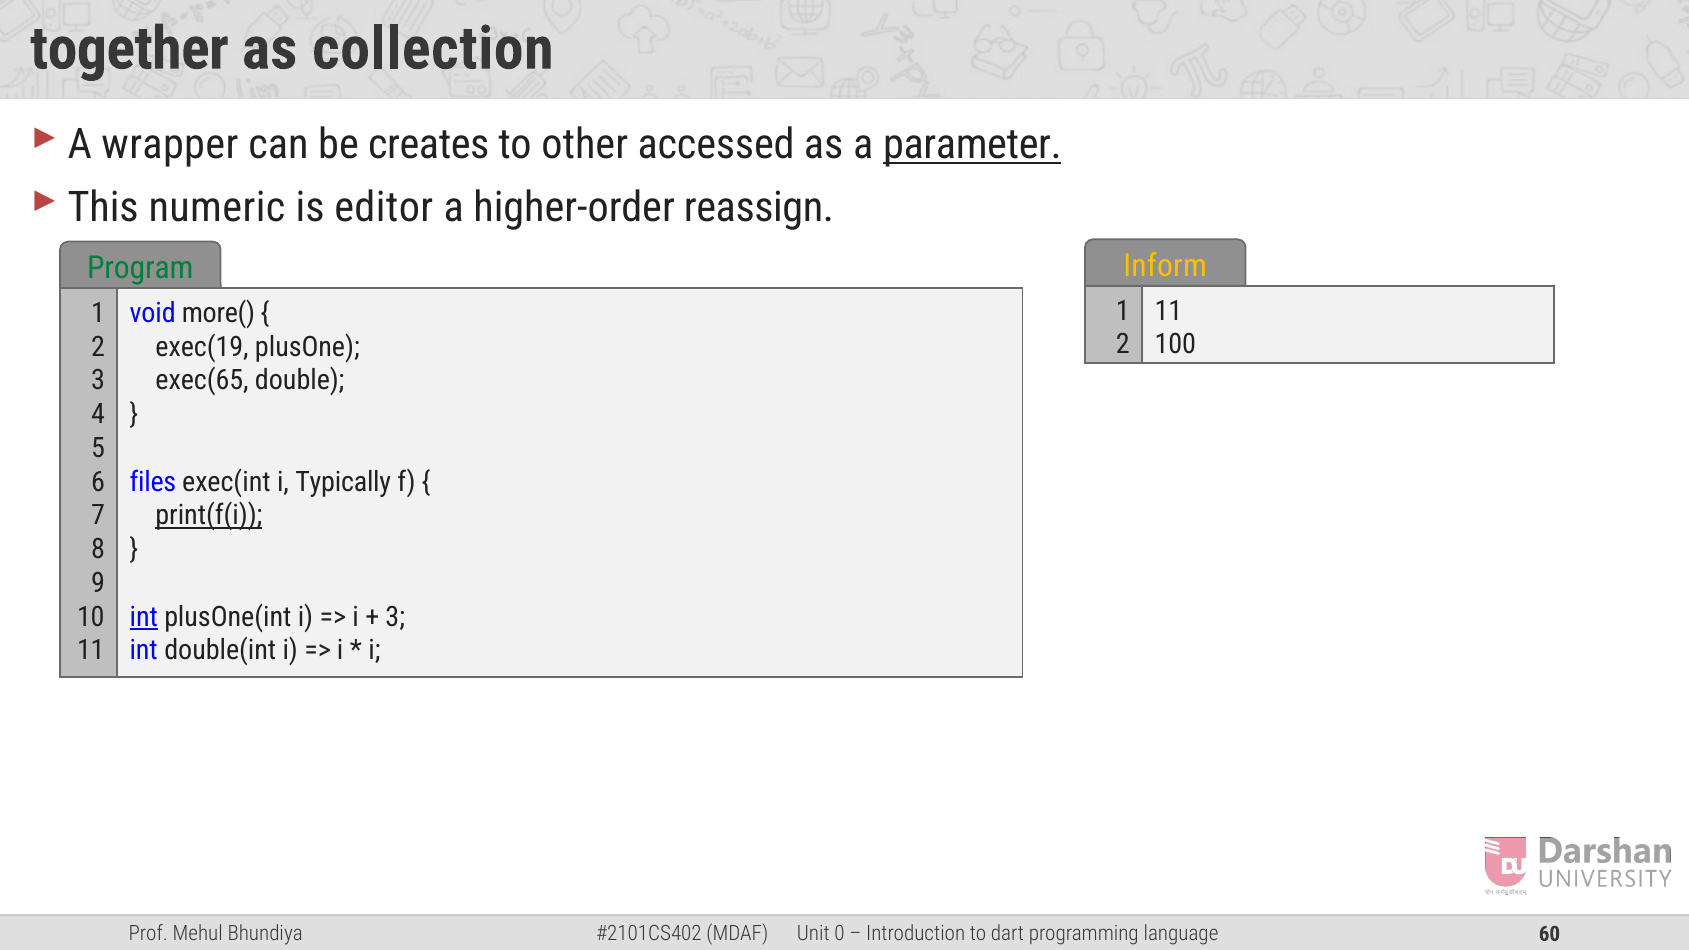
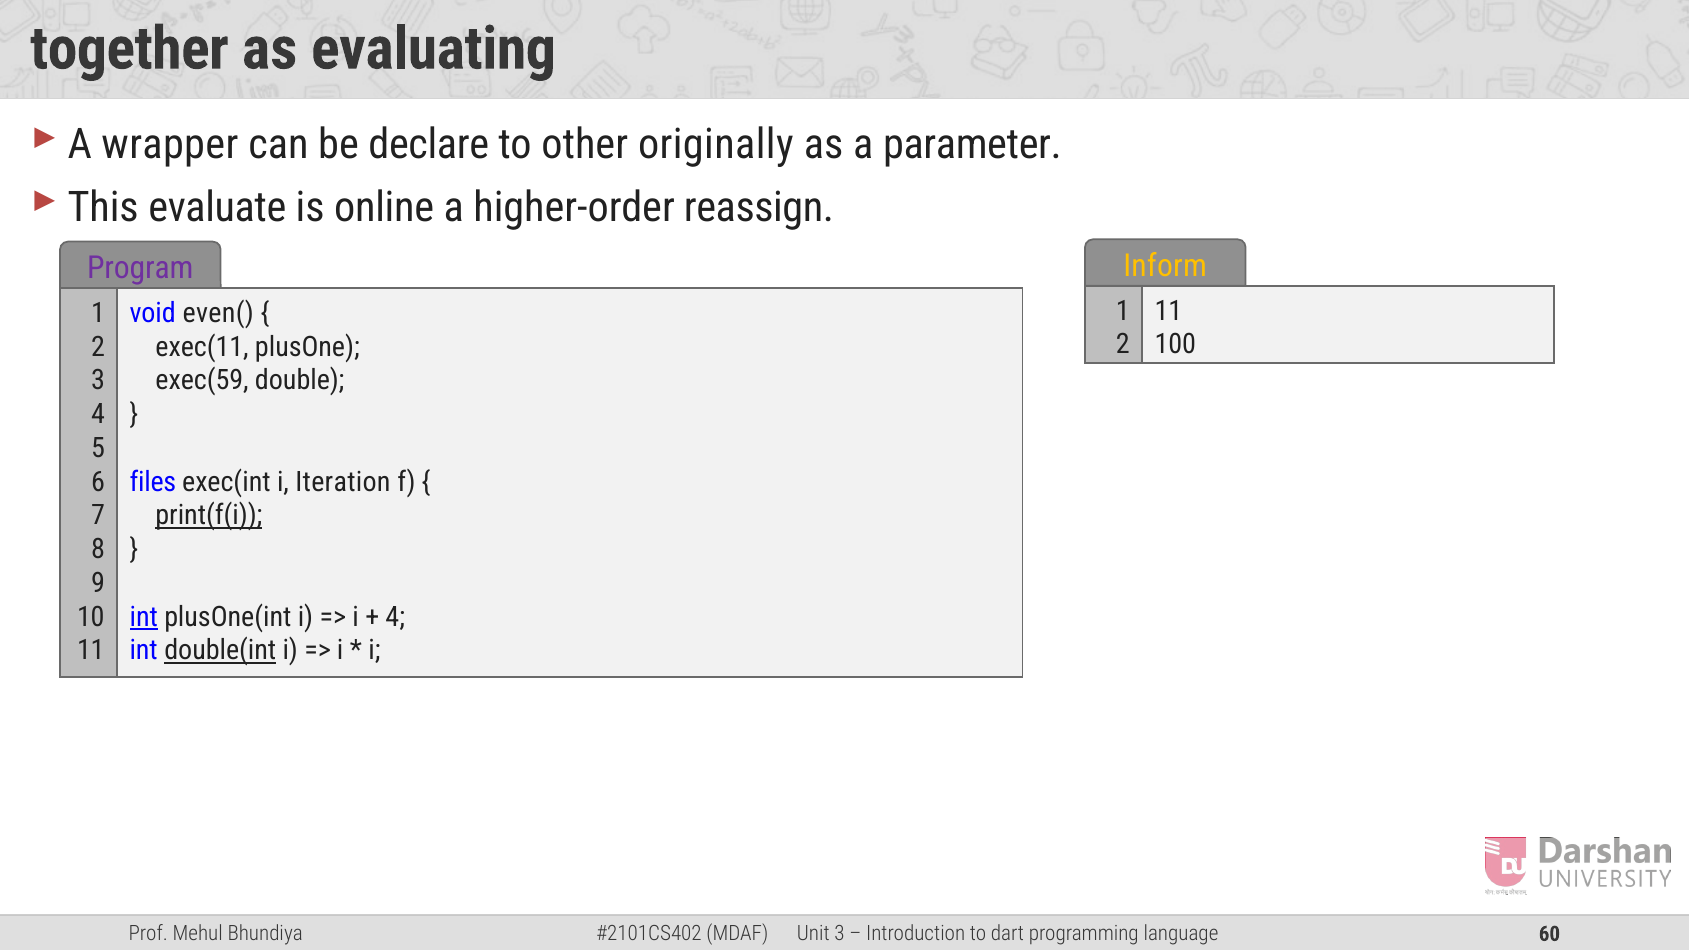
collection: collection -> evaluating (433, 49)
creates: creates -> declare (429, 145)
accessed: accessed -> originally (716, 145)
parameter underline: present -> none (972, 145)
numeric: numeric -> evaluate (217, 208)
editor: editor -> online (384, 208)
Program colour: green -> purple (140, 268)
more(: more( -> even( (218, 313)
exec(19: exec(19 -> exec(11 (202, 347)
exec(65: exec(65 -> exec(59 (202, 381)
Typically: Typically -> Iteration (343, 482)
3: 3 -> 4 (395, 617)
double(int underline: none -> present (220, 651)
0: 0 -> 3 (840, 934)
